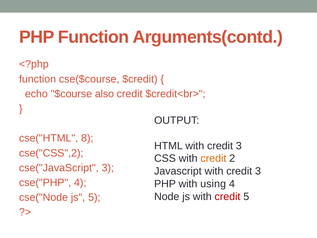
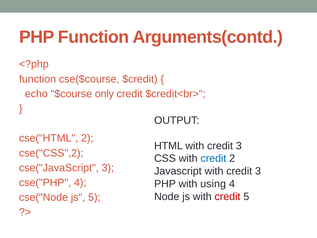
also: also -> only (104, 94)
cse("HTML 8: 8 -> 2 (87, 138)
credit colour: orange -> blue (213, 158)
